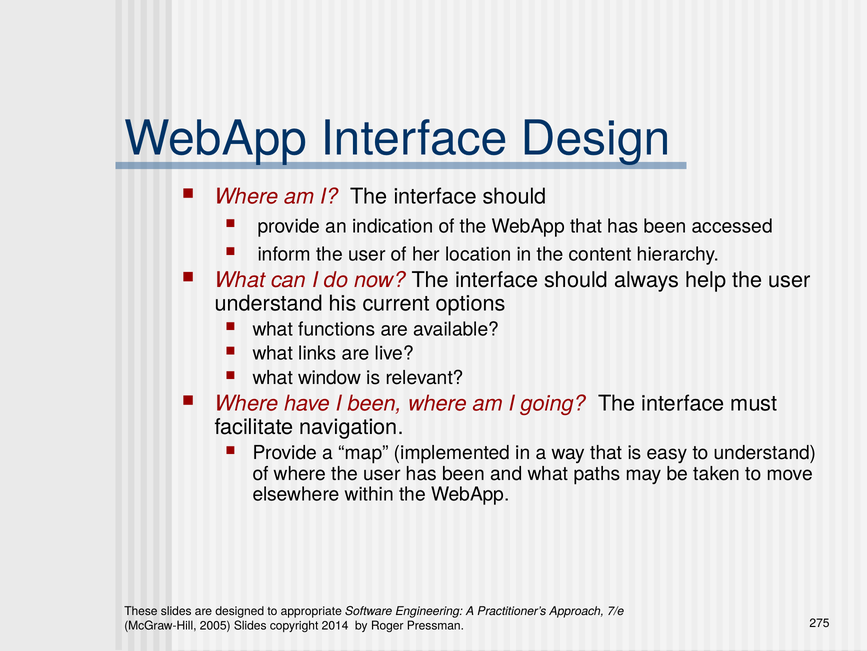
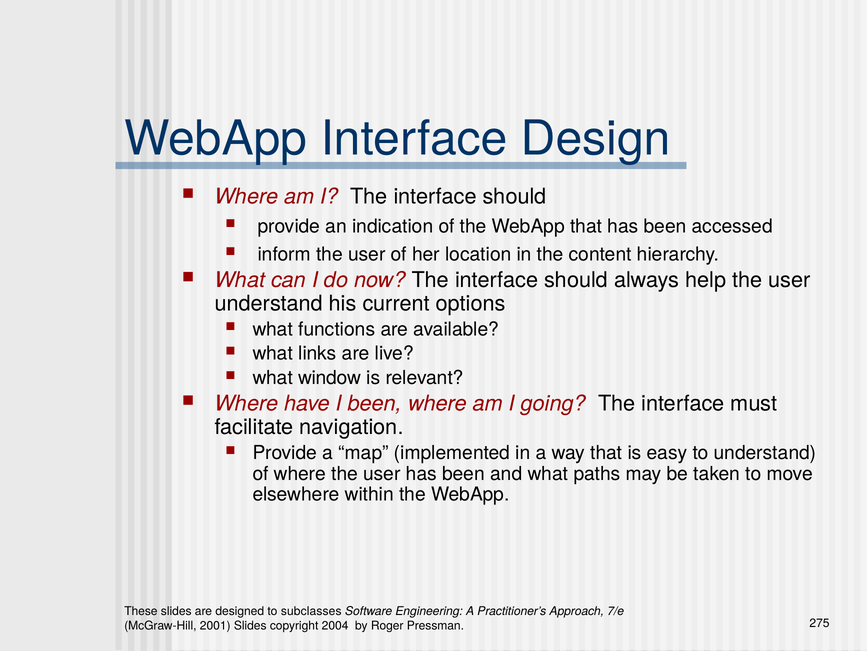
appropriate: appropriate -> subclasses (311, 611)
2005: 2005 -> 2001 (215, 625)
2014: 2014 -> 2004 (335, 625)
